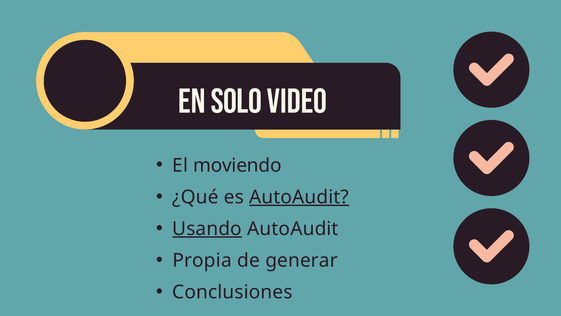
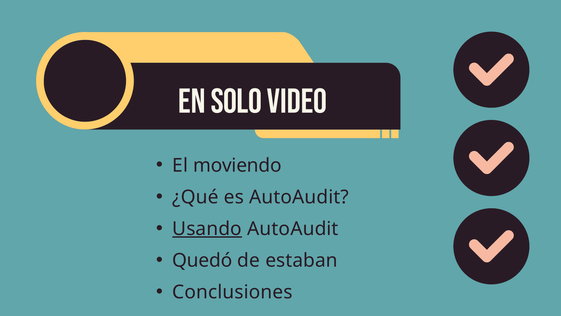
AutoAudit underline: present -> none (299, 197)
Propia: Propia -> Quedó (202, 260)
generar: generar -> estaban (302, 260)
